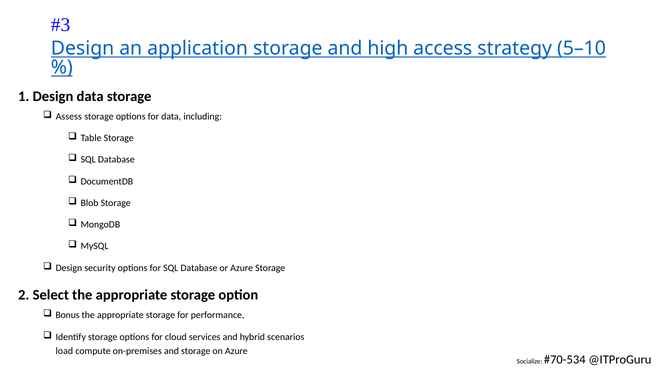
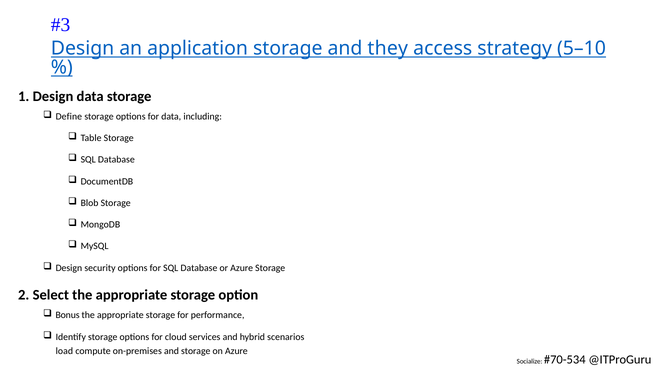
high: high -> they (388, 48)
Assess: Assess -> Define (69, 116)
